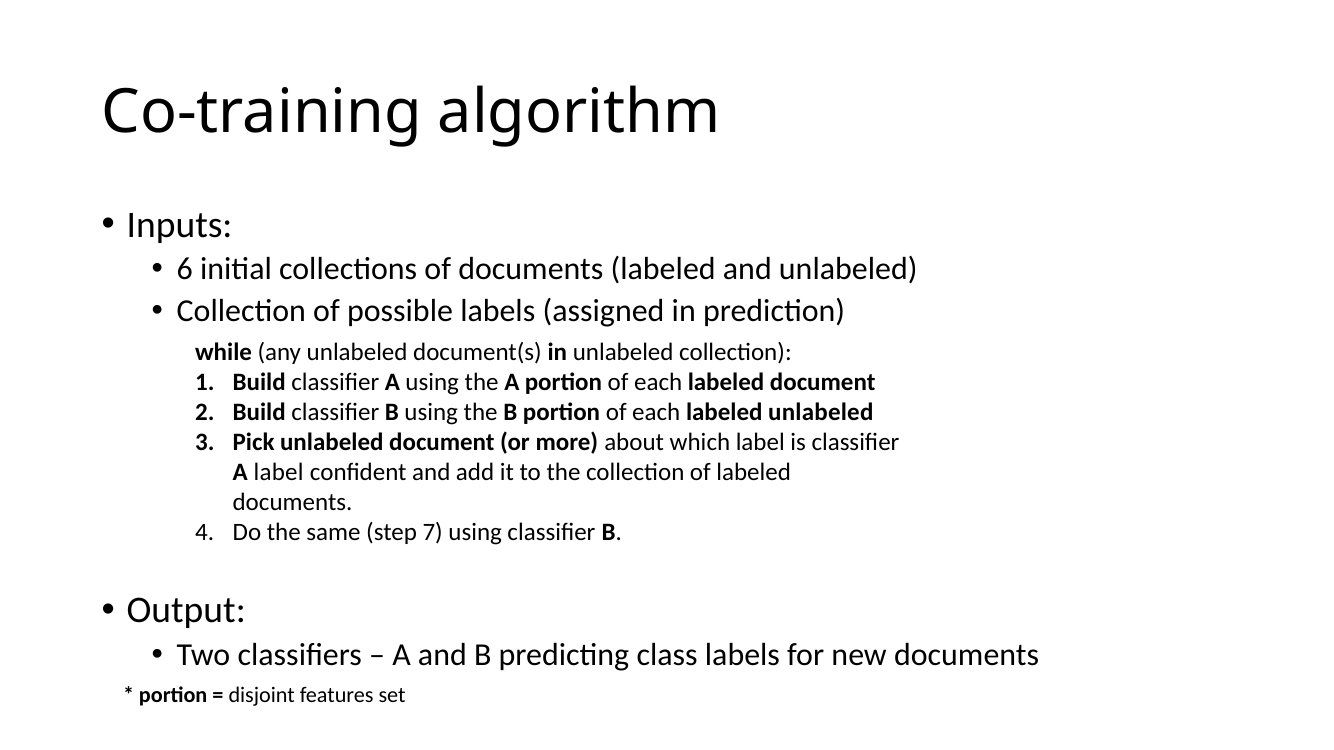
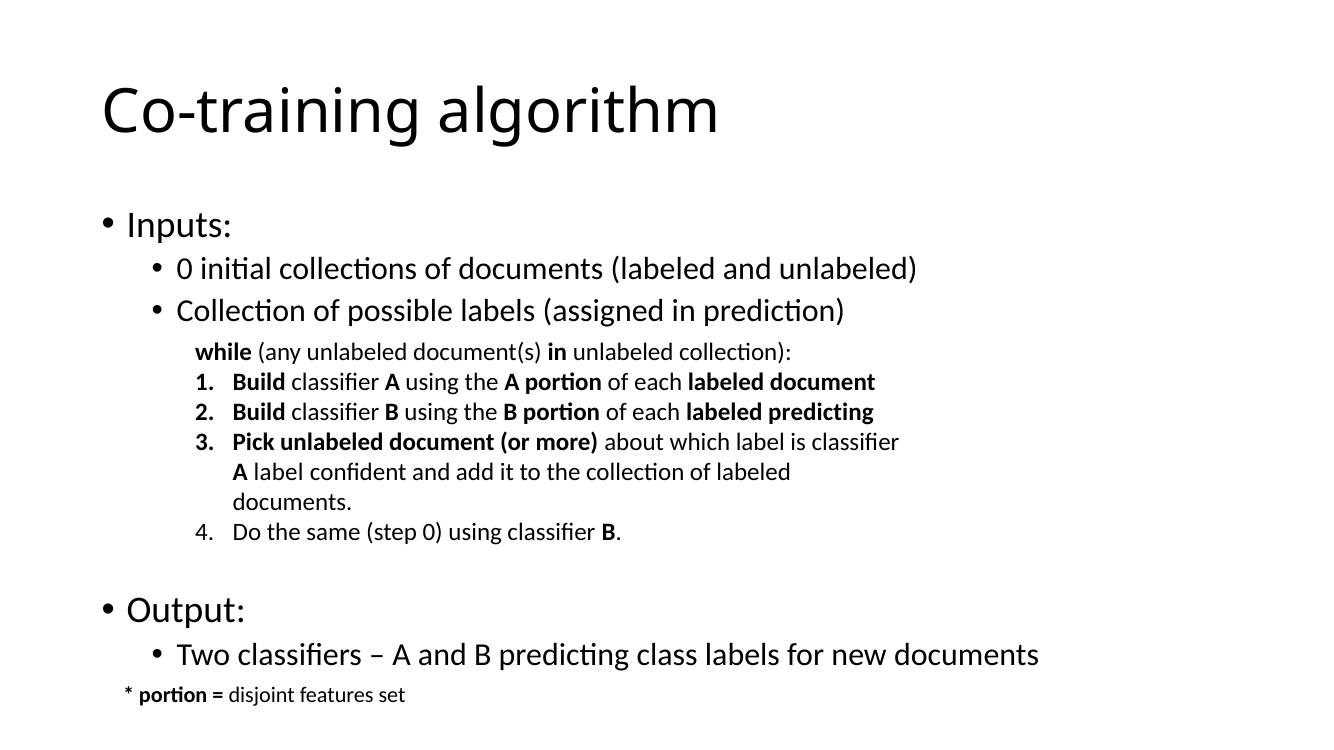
6: 6 -> 0 (185, 269)
labeled unlabeled: unlabeled -> predicting (821, 413)
step 7: 7 -> 0 (433, 533)
